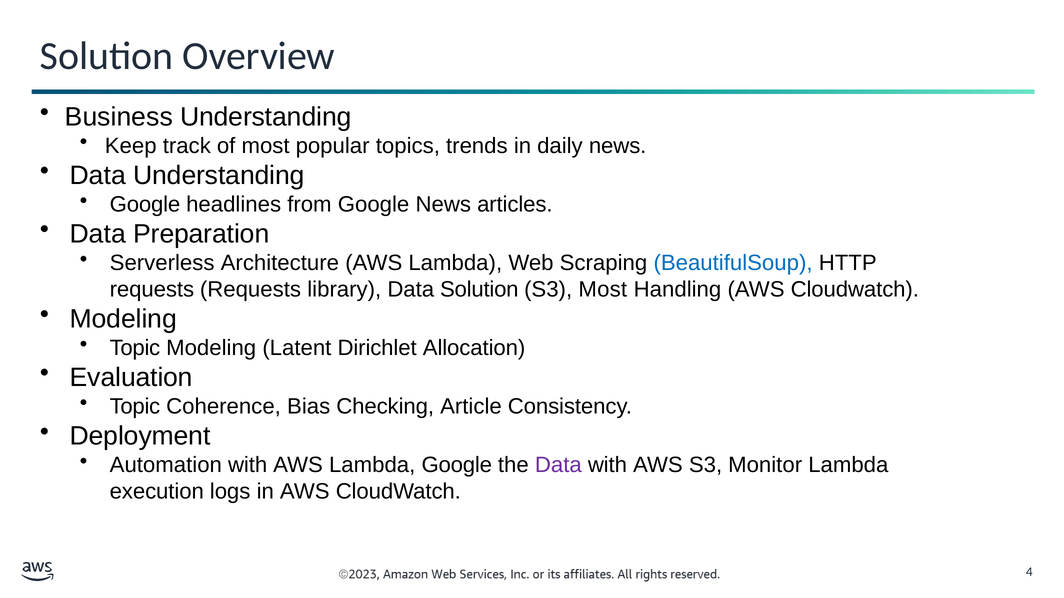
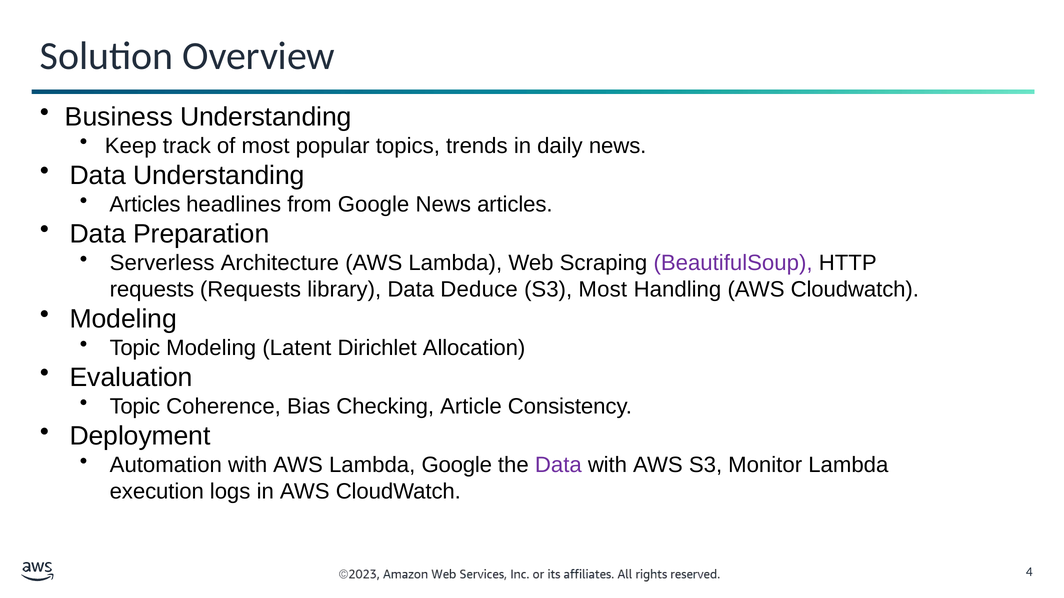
Google: Google -> Articles (145, 205)
BeautifulSoup colour: blue -> purple (733, 263)
Data Solution: Solution -> Deduce (479, 290)
